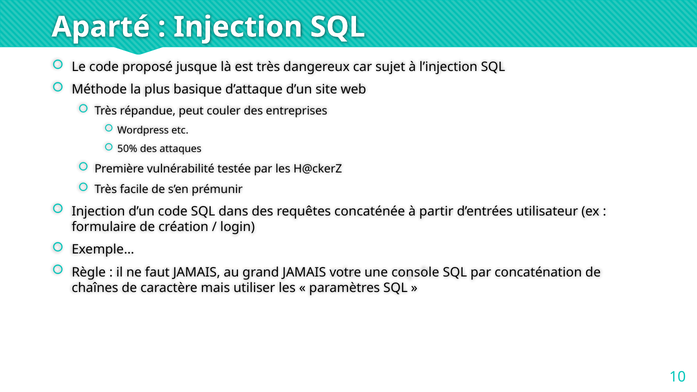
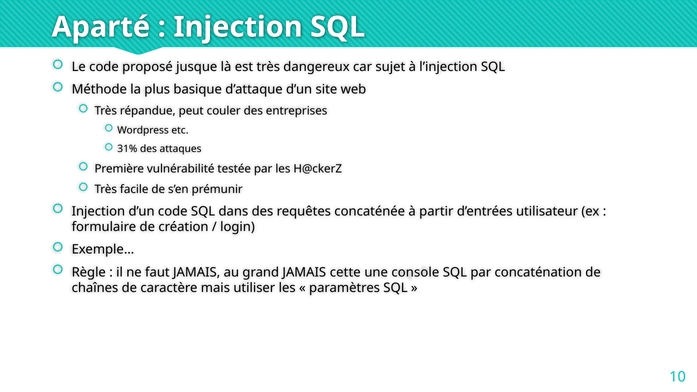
50%: 50% -> 31% (127, 149)
votre: votre -> cette (345, 272)
